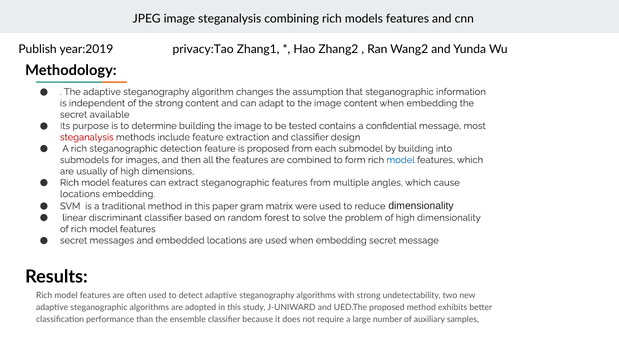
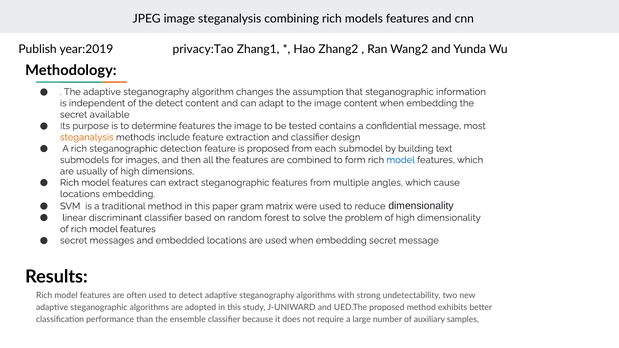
the strong: strong -> detect (169, 103)
determine building: building -> features (197, 126)
steganalysis colour: red -> orange (87, 137)
into: into -> text (444, 149)
